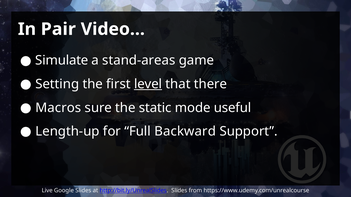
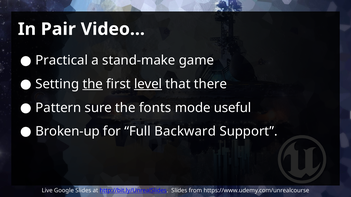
Simulate: Simulate -> Practical (62, 61)
stand-areas: stand-areas -> stand-make (139, 61)
the underline: none -> present (93, 84)
Macros: Macros -> Pattern (58, 108)
static: static -> fonts (155, 108)
Length-up: Length-up -> Broken-up (68, 132)
